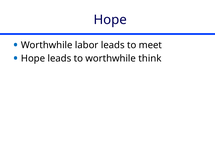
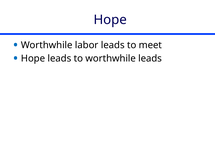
worthwhile think: think -> leads (150, 58)
